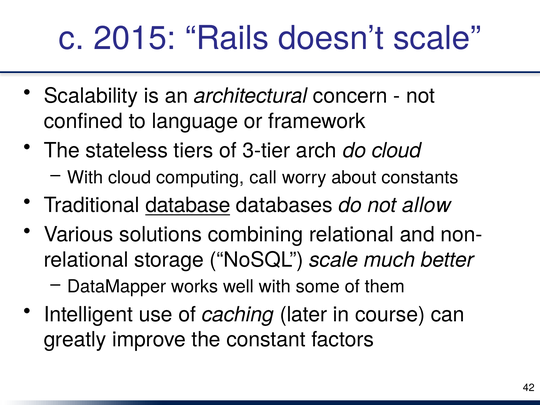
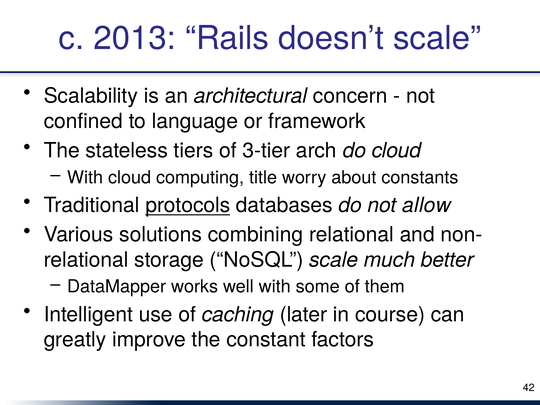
2015: 2015 -> 2013 (135, 38)
call: call -> title (263, 177)
database: database -> protocols (188, 205)
